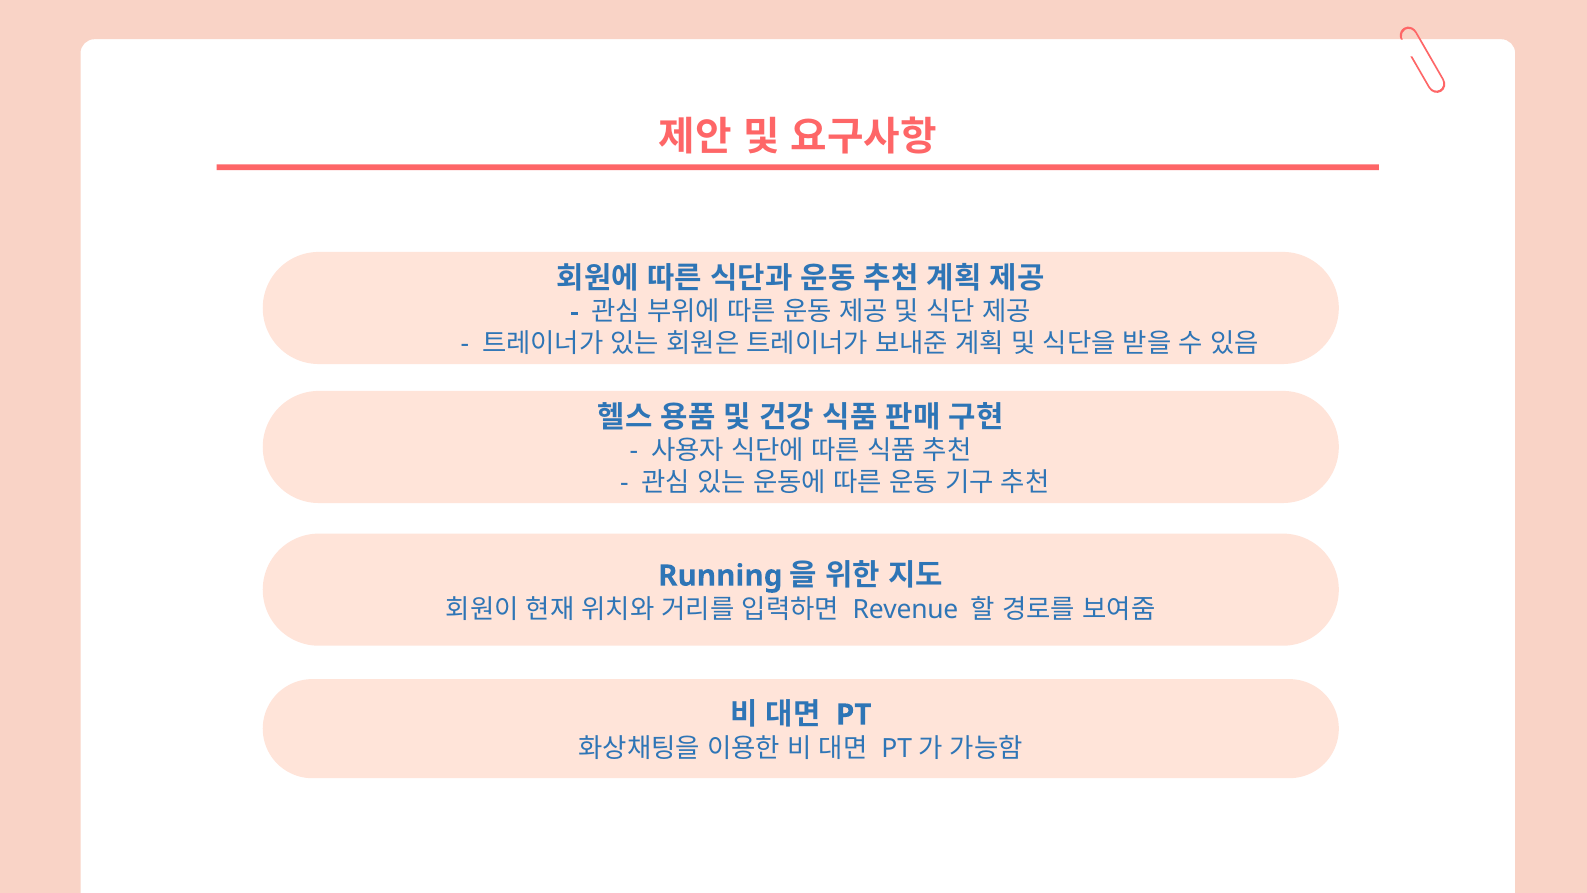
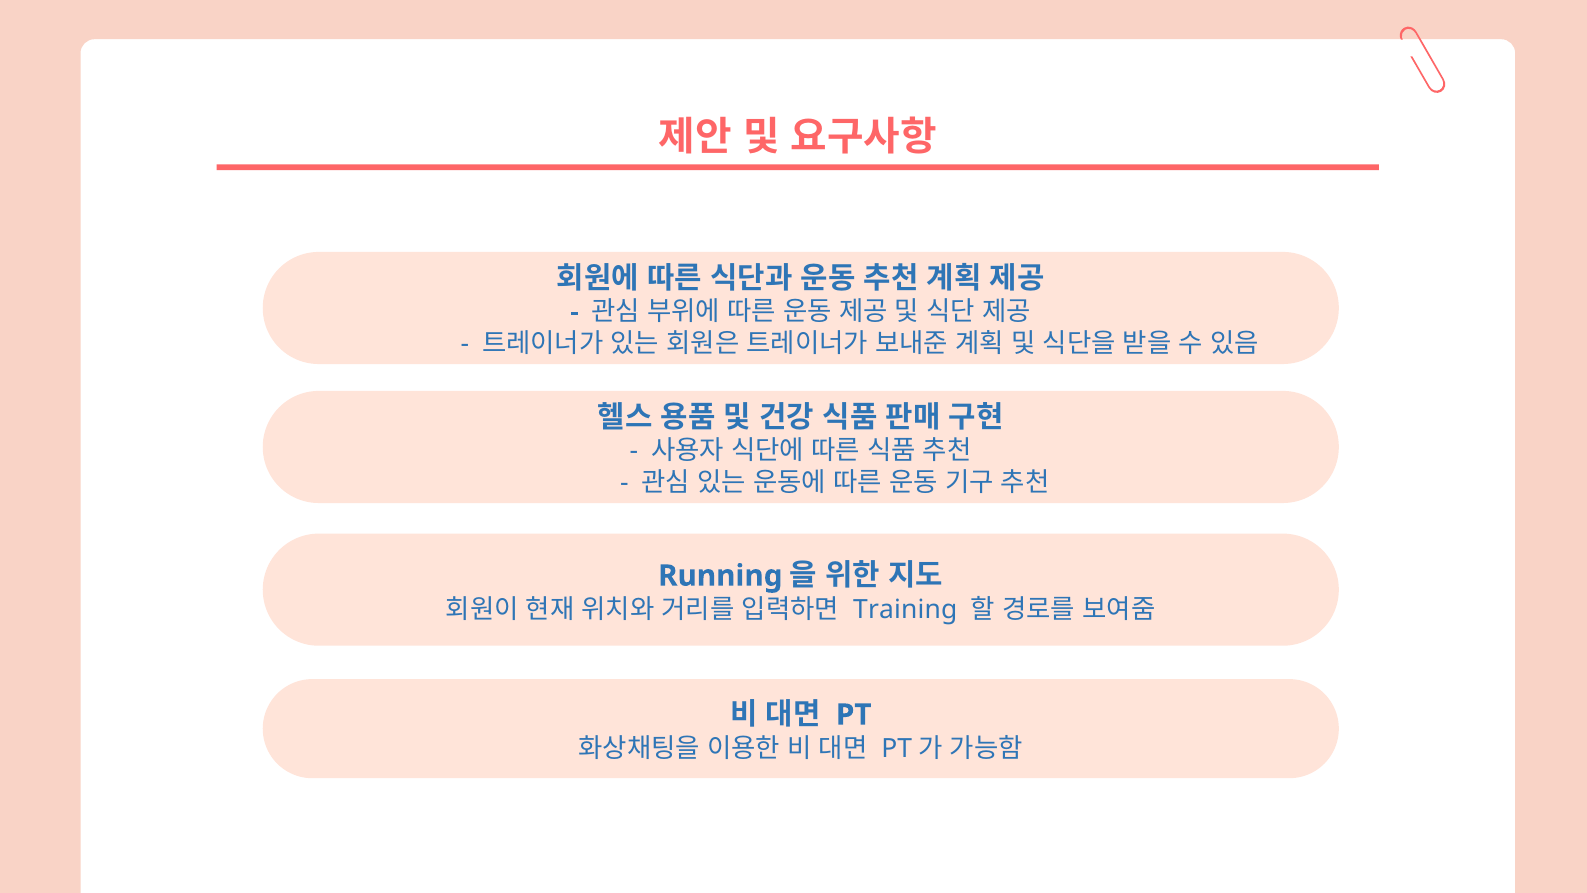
Revenue: Revenue -> Training (905, 609)
